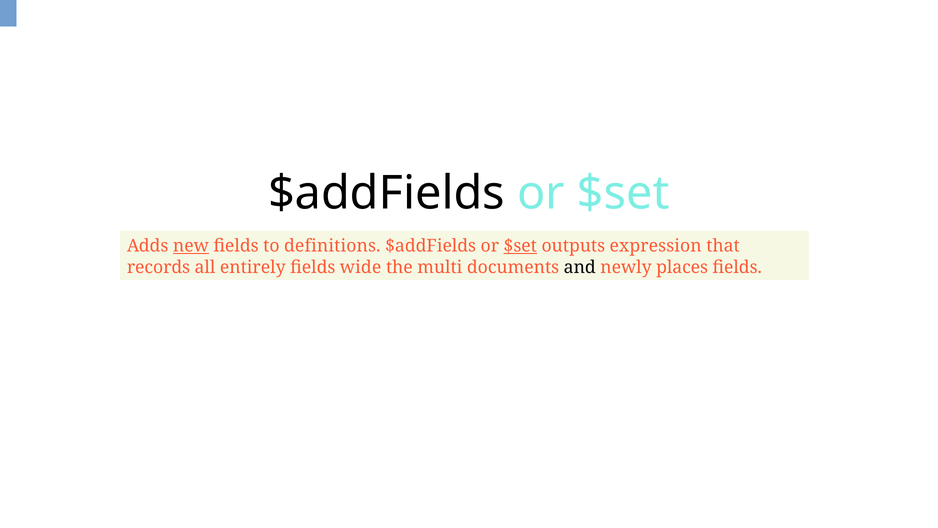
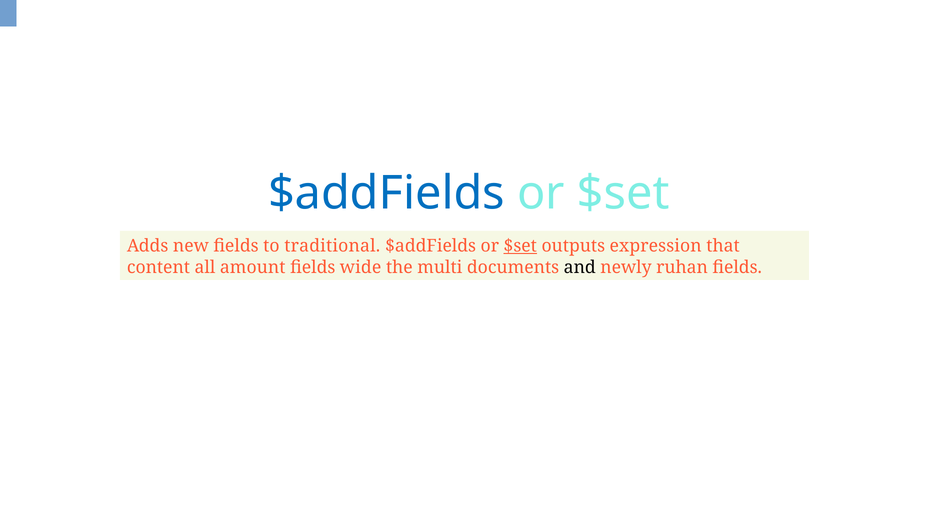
$addFields colour: black -> blue (386, 193)
new underline: present -> none (191, 246)
definitions: definitions -> traditional (332, 246)
records: records -> content (158, 267)
entirely: entirely -> amount (253, 267)
places: places -> ruhan (682, 267)
